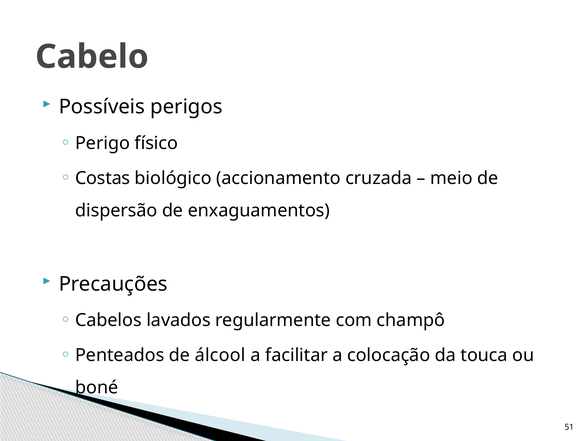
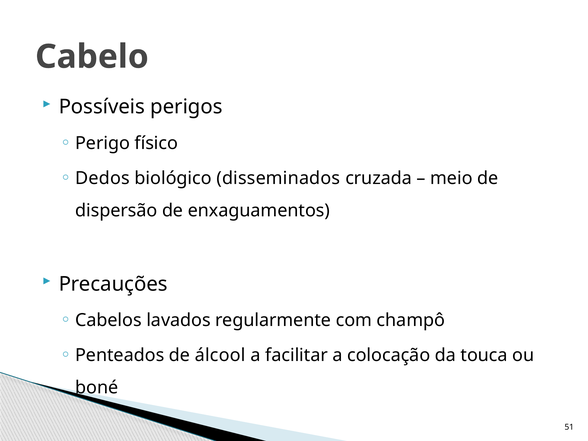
Costas: Costas -> Dedos (102, 178)
accionamento: accionamento -> disseminados (278, 178)
